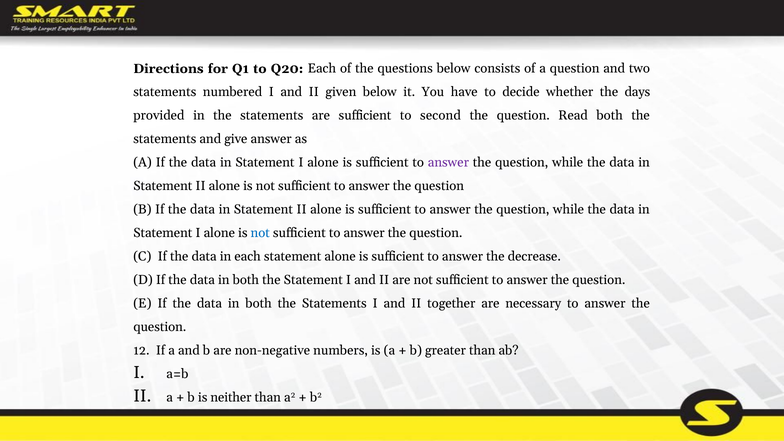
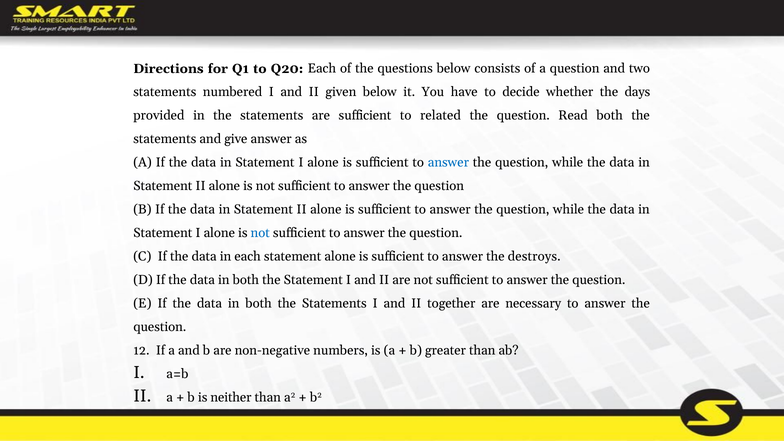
second: second -> related (441, 116)
answer colour: purple -> blue (448, 163)
decrease: decrease -> destroys (534, 257)
